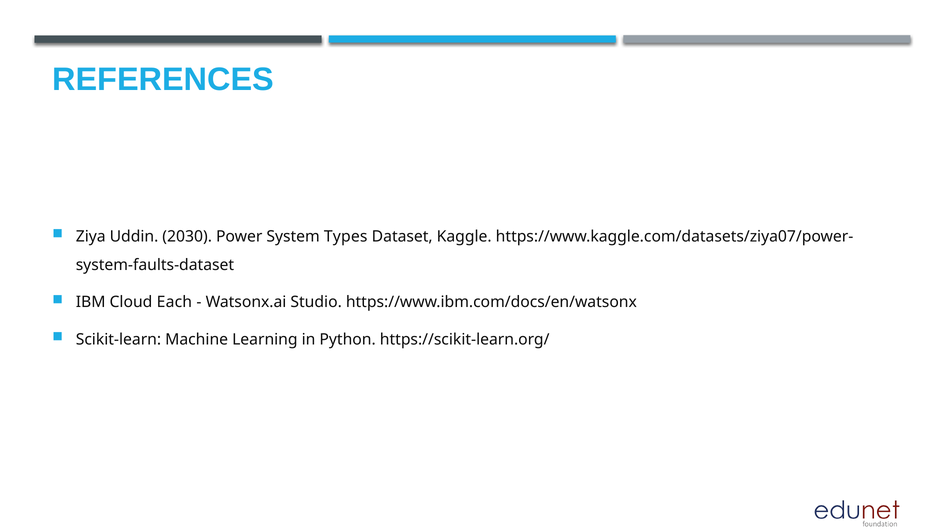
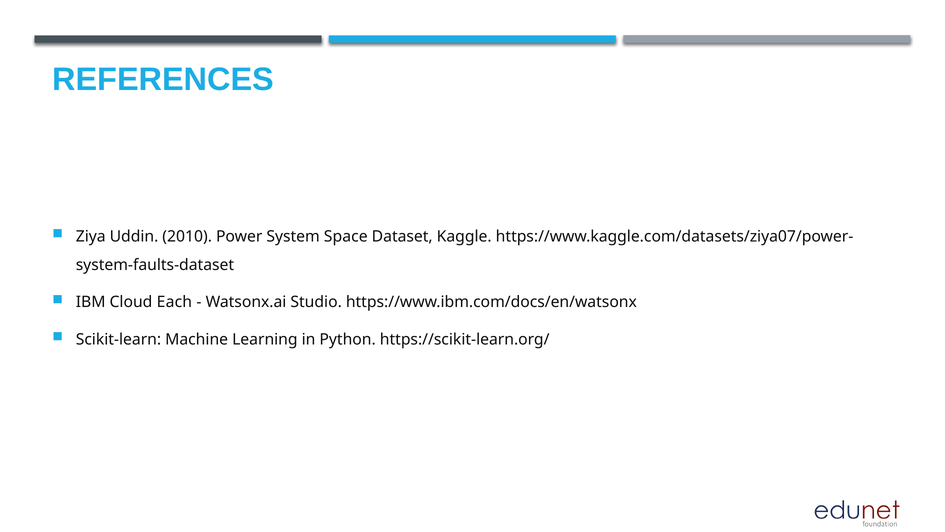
2030: 2030 -> 2010 (187, 236)
Types: Types -> Space (346, 236)
